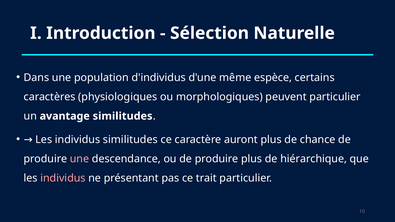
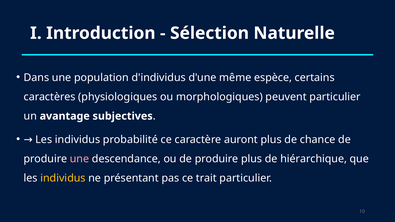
avantage similitudes: similitudes -> subjectives (123, 116)
individus similitudes: similitudes -> probabilité (130, 140)
individus colour: pink -> yellow (63, 178)
